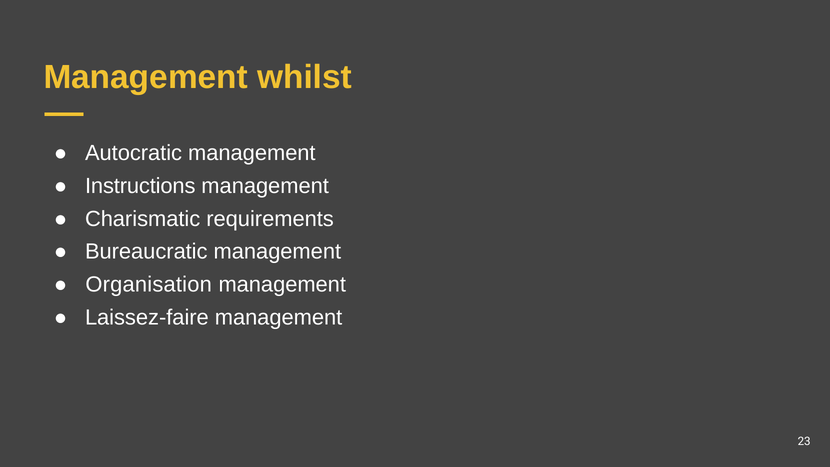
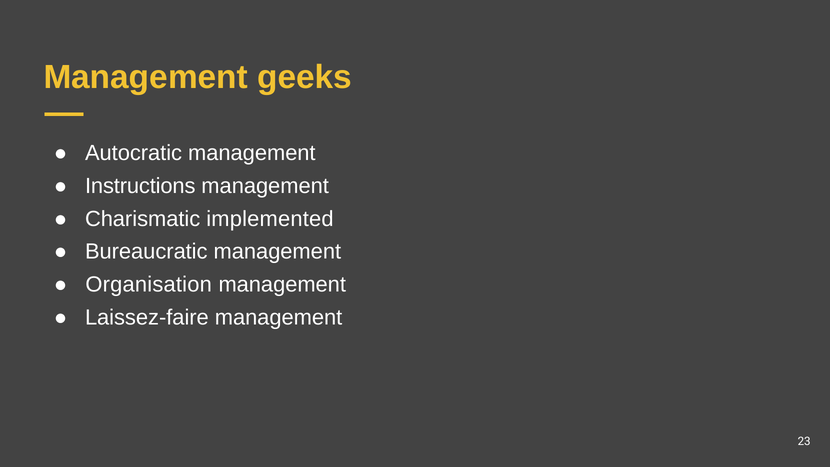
whilst: whilst -> geeks (305, 77)
requirements: requirements -> implemented (270, 219)
